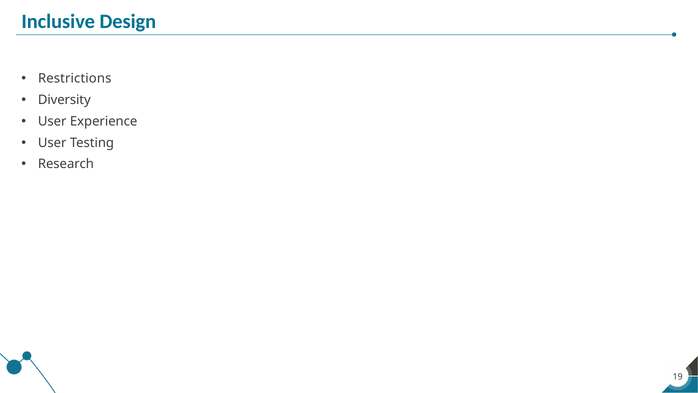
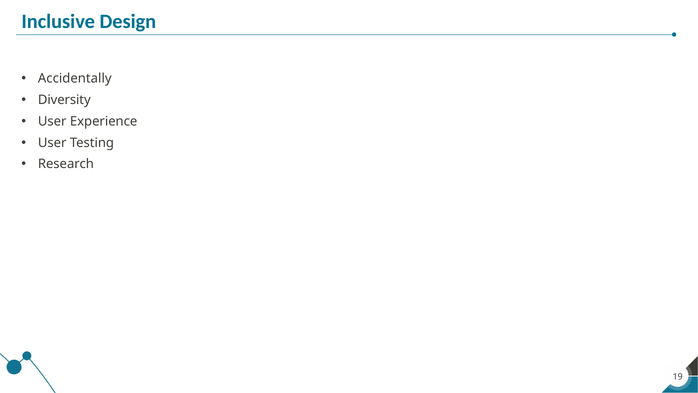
Restrictions: Restrictions -> Accidentally (75, 78)
